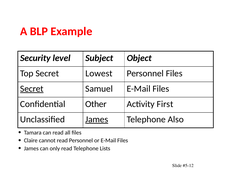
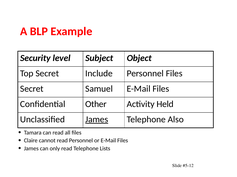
Lowest: Lowest -> Include (99, 74)
Secret underline: present -> none (32, 89)
First: First -> Held (165, 104)
